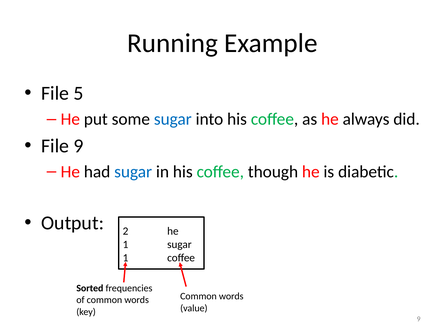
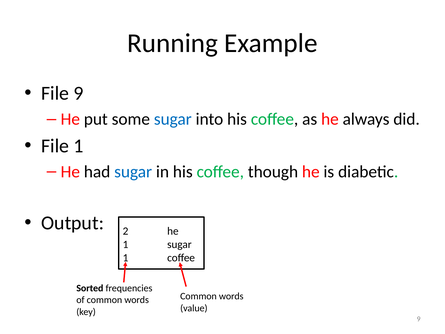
File 5: 5 -> 9 (79, 93)
File 9: 9 -> 1 (79, 146)
